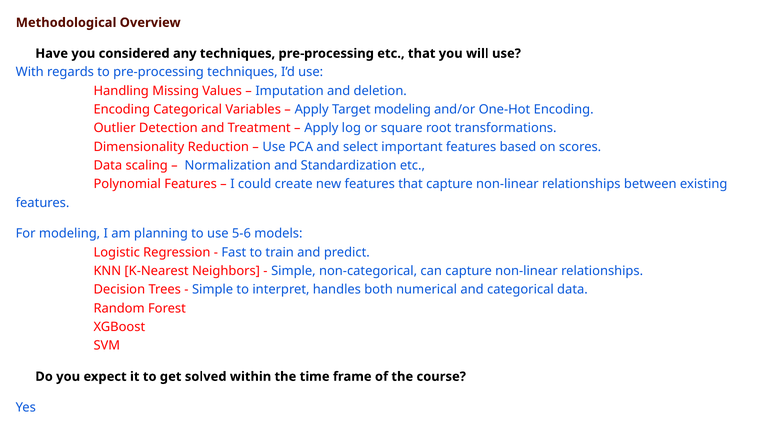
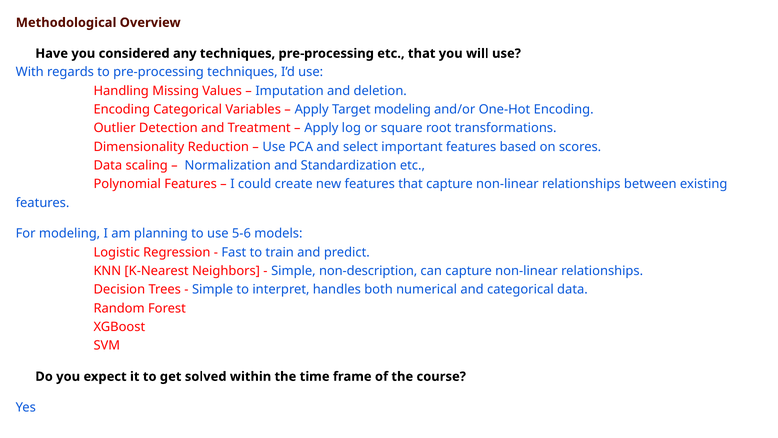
non-categorical: non-categorical -> non-description (368, 271)
